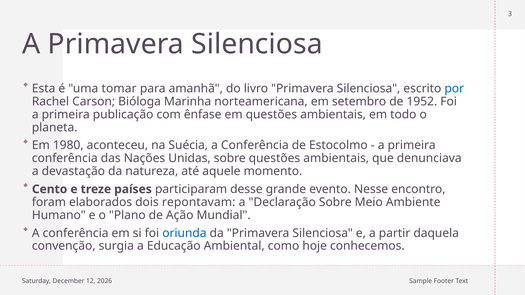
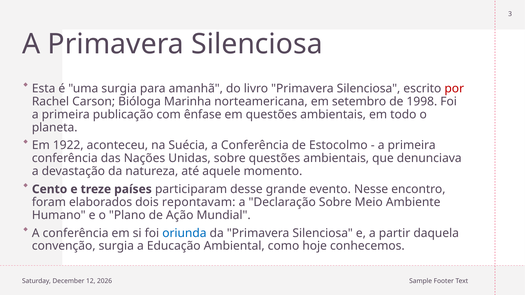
uma tomar: tomar -> surgia (119, 89)
por colour: blue -> red (454, 89)
1952: 1952 -> 1998 (422, 102)
1980: 1980 -> 1922 (68, 146)
